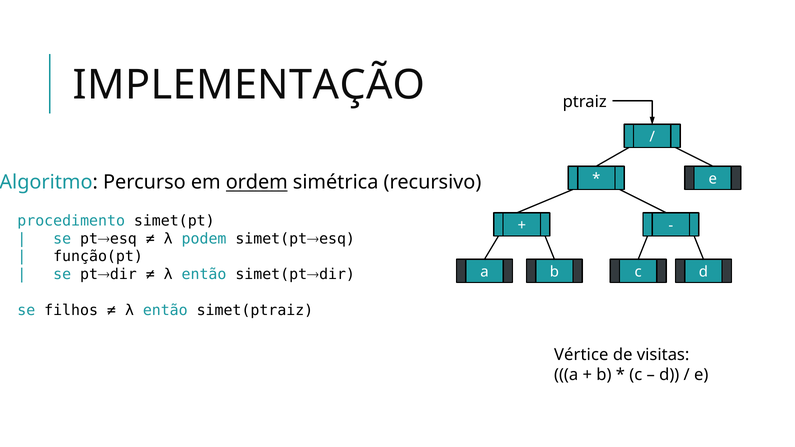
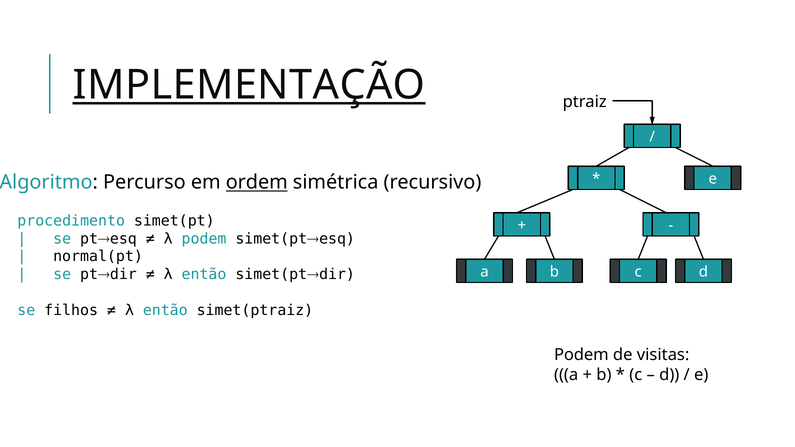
IMPLEMENTAÇÃO underline: none -> present (249, 85)
função(pt: função(pt -> normal(pt (98, 257)
Vértice: Vértice -> Podem (581, 355)
